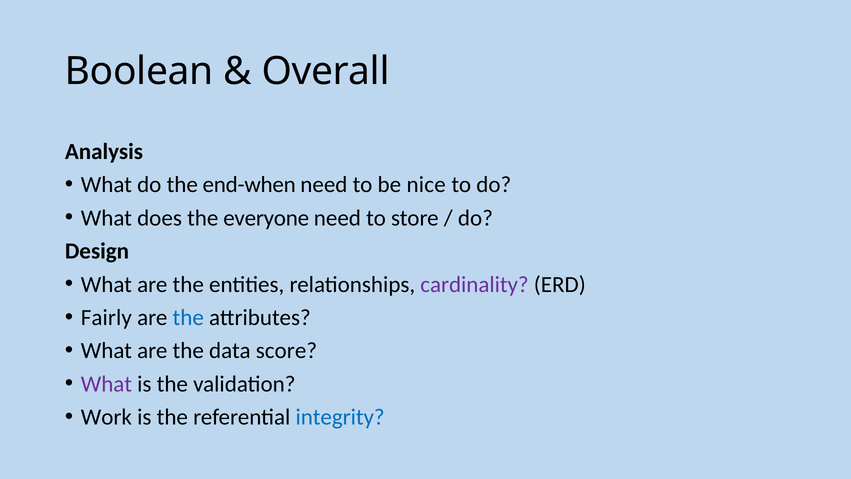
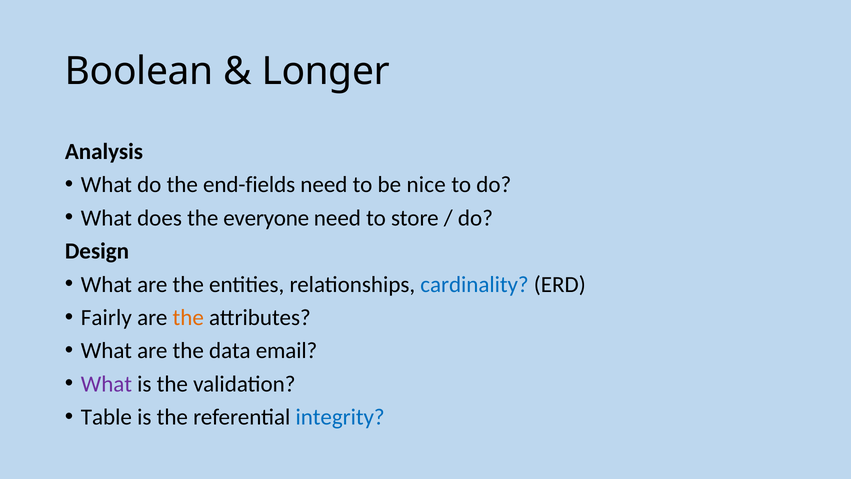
Overall: Overall -> Longer (326, 71)
end-when: end-when -> end-fields (249, 185)
cardinality colour: purple -> blue (474, 284)
the colour: blue -> orange (188, 317)
score: score -> email (287, 351)
Work: Work -> Table (106, 417)
